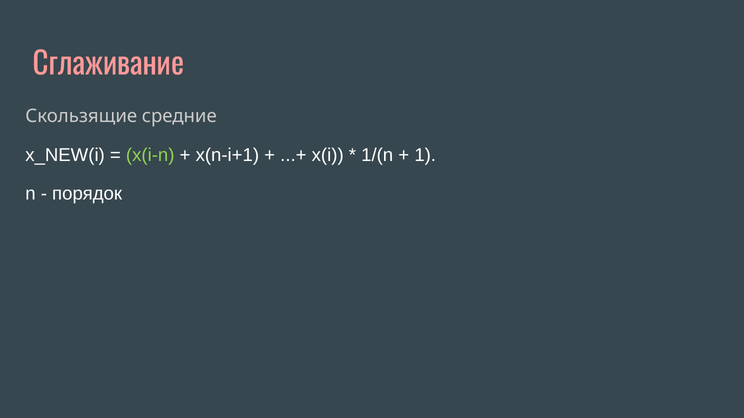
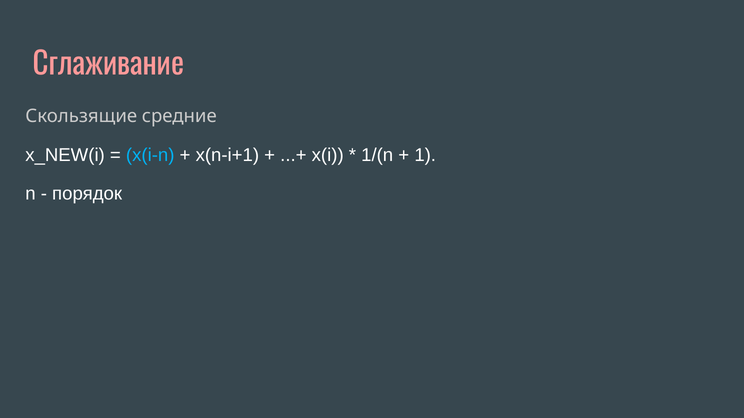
x(i-n colour: light green -> light blue (150, 155)
